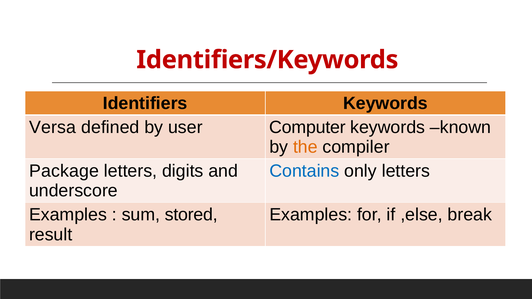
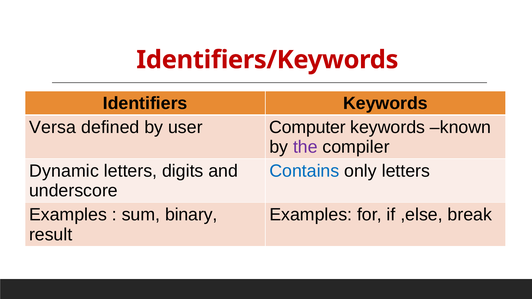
the colour: orange -> purple (305, 147)
Package: Package -> Dynamic (64, 171)
stored: stored -> binary (191, 215)
